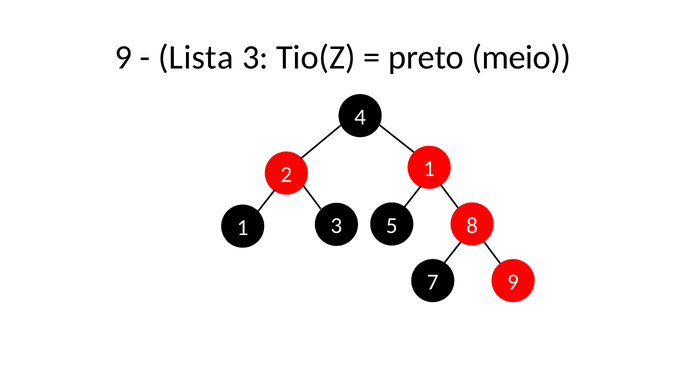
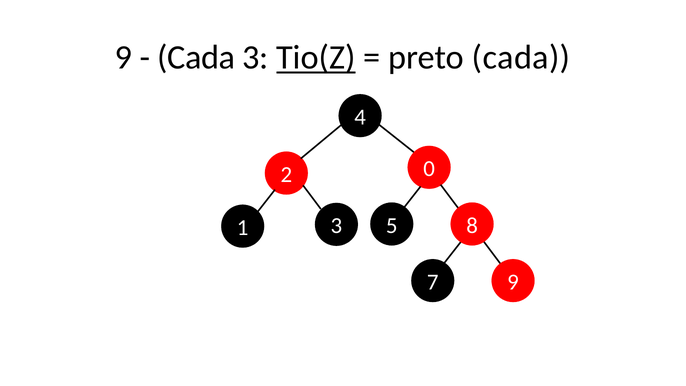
Lista: Lista -> Cada (196, 58)
Tio(Z underline: none -> present (316, 58)
preto meio: meio -> cada (521, 58)
2 1: 1 -> 0 (429, 169)
